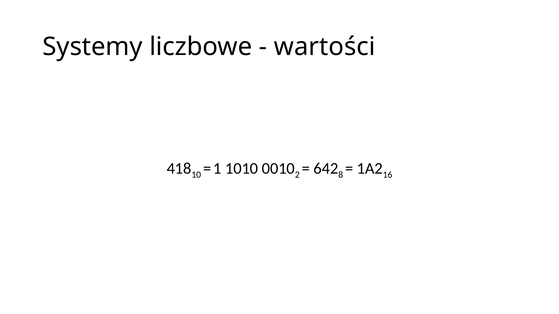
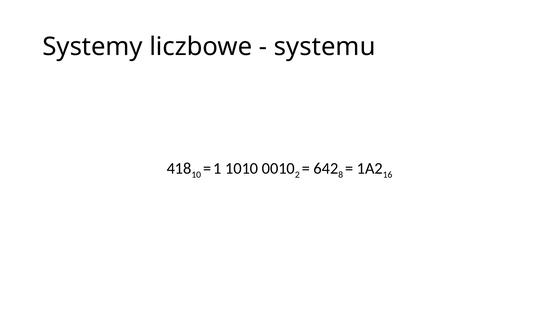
wartości: wartości -> systemu (325, 47)
